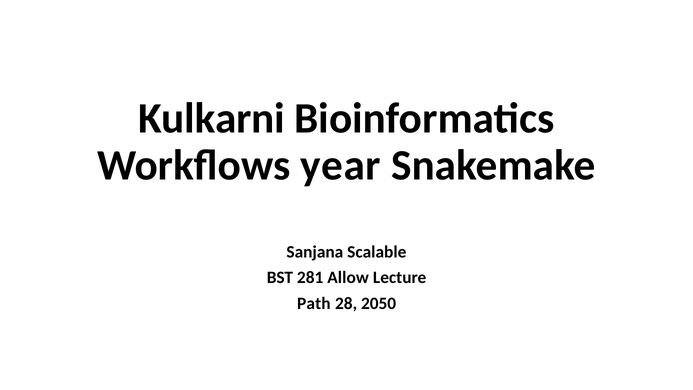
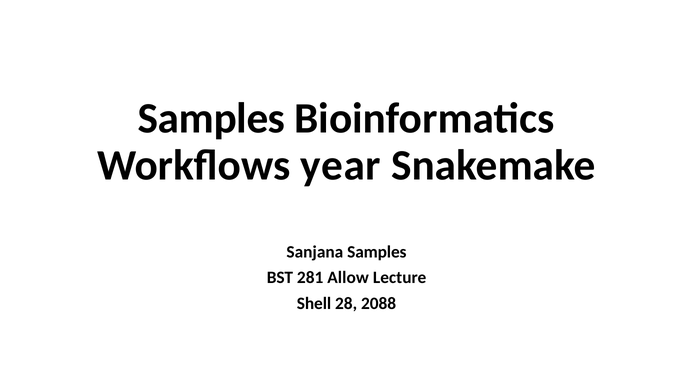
Kulkarni: Kulkarni -> Samples (211, 119)
Sanjana Scalable: Scalable -> Samples (377, 252)
Path: Path -> Shell (314, 304)
2050: 2050 -> 2088 (379, 304)
